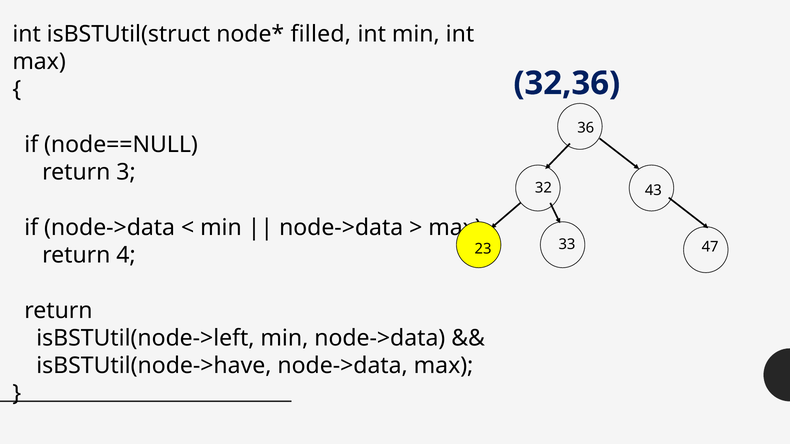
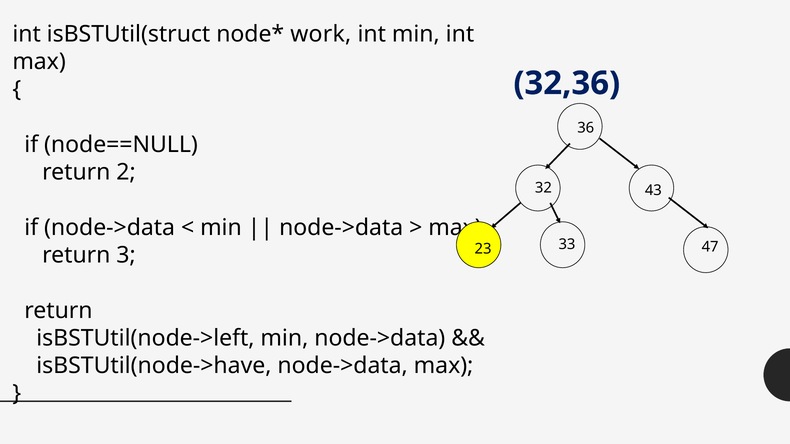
filled: filled -> work (321, 34)
3: 3 -> 2 (126, 172)
4: 4 -> 3 (126, 255)
